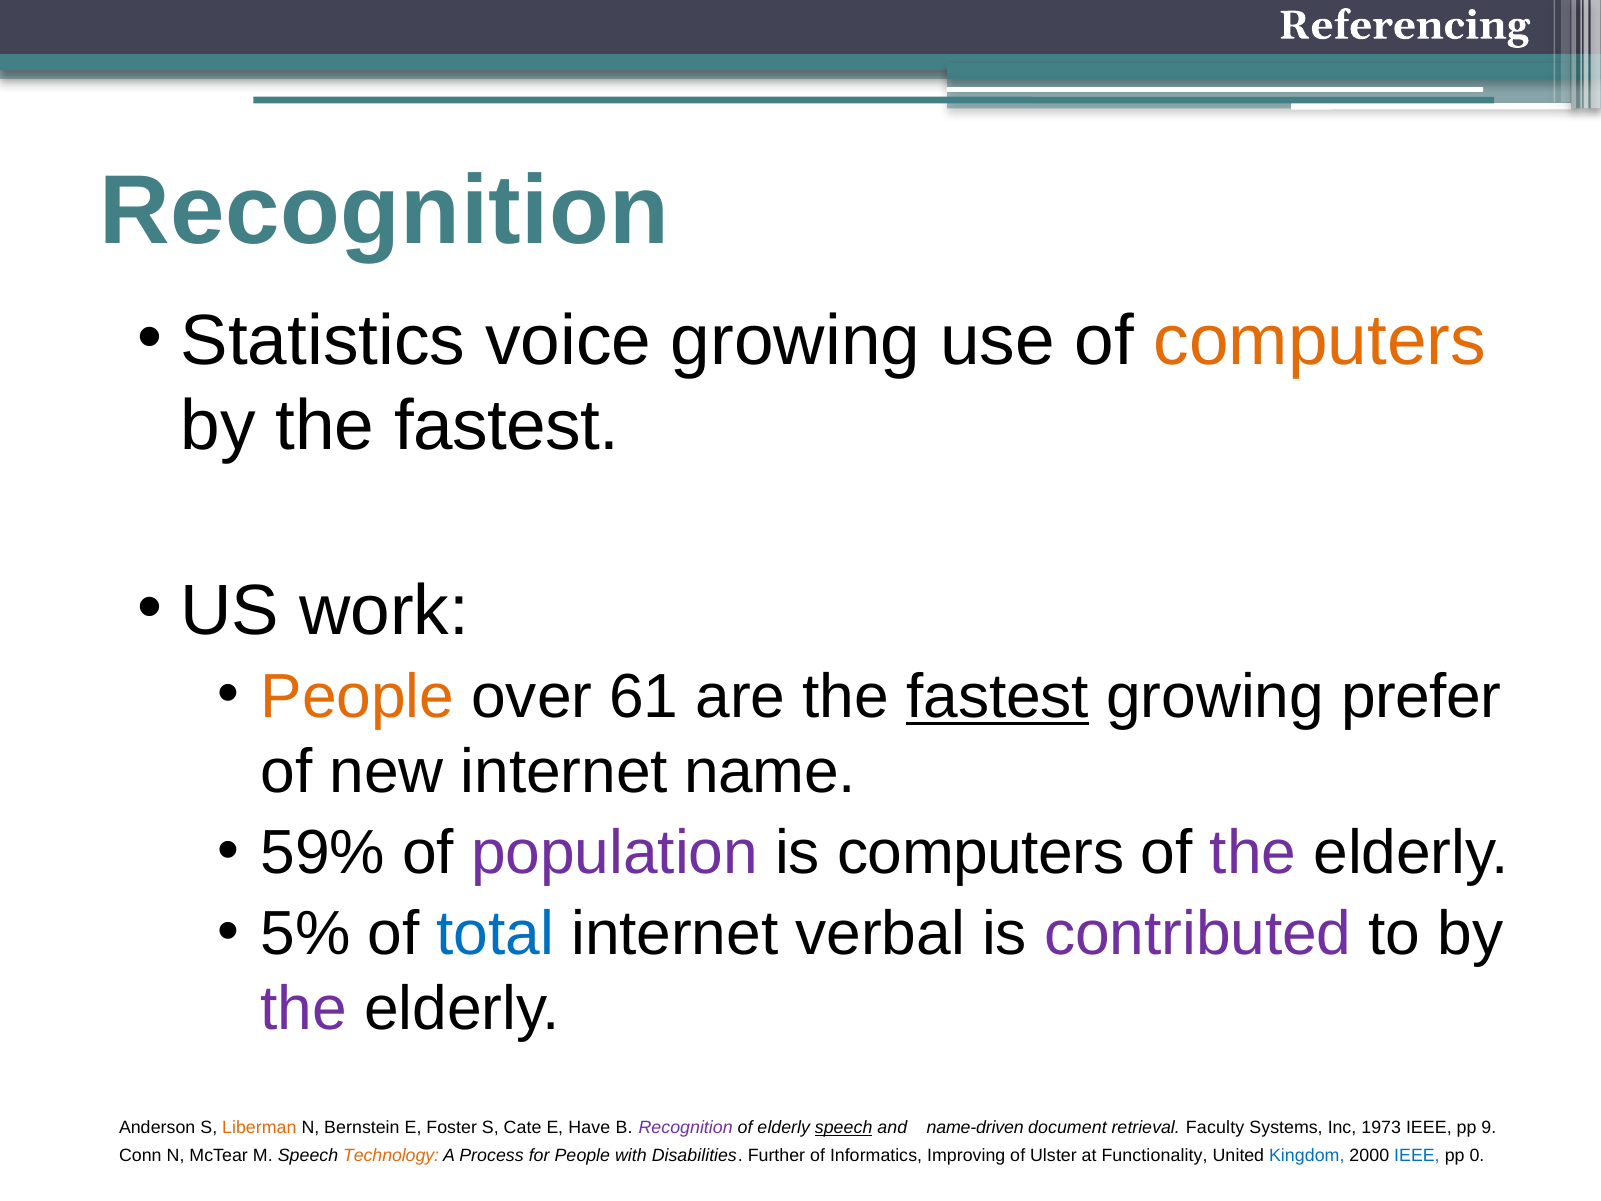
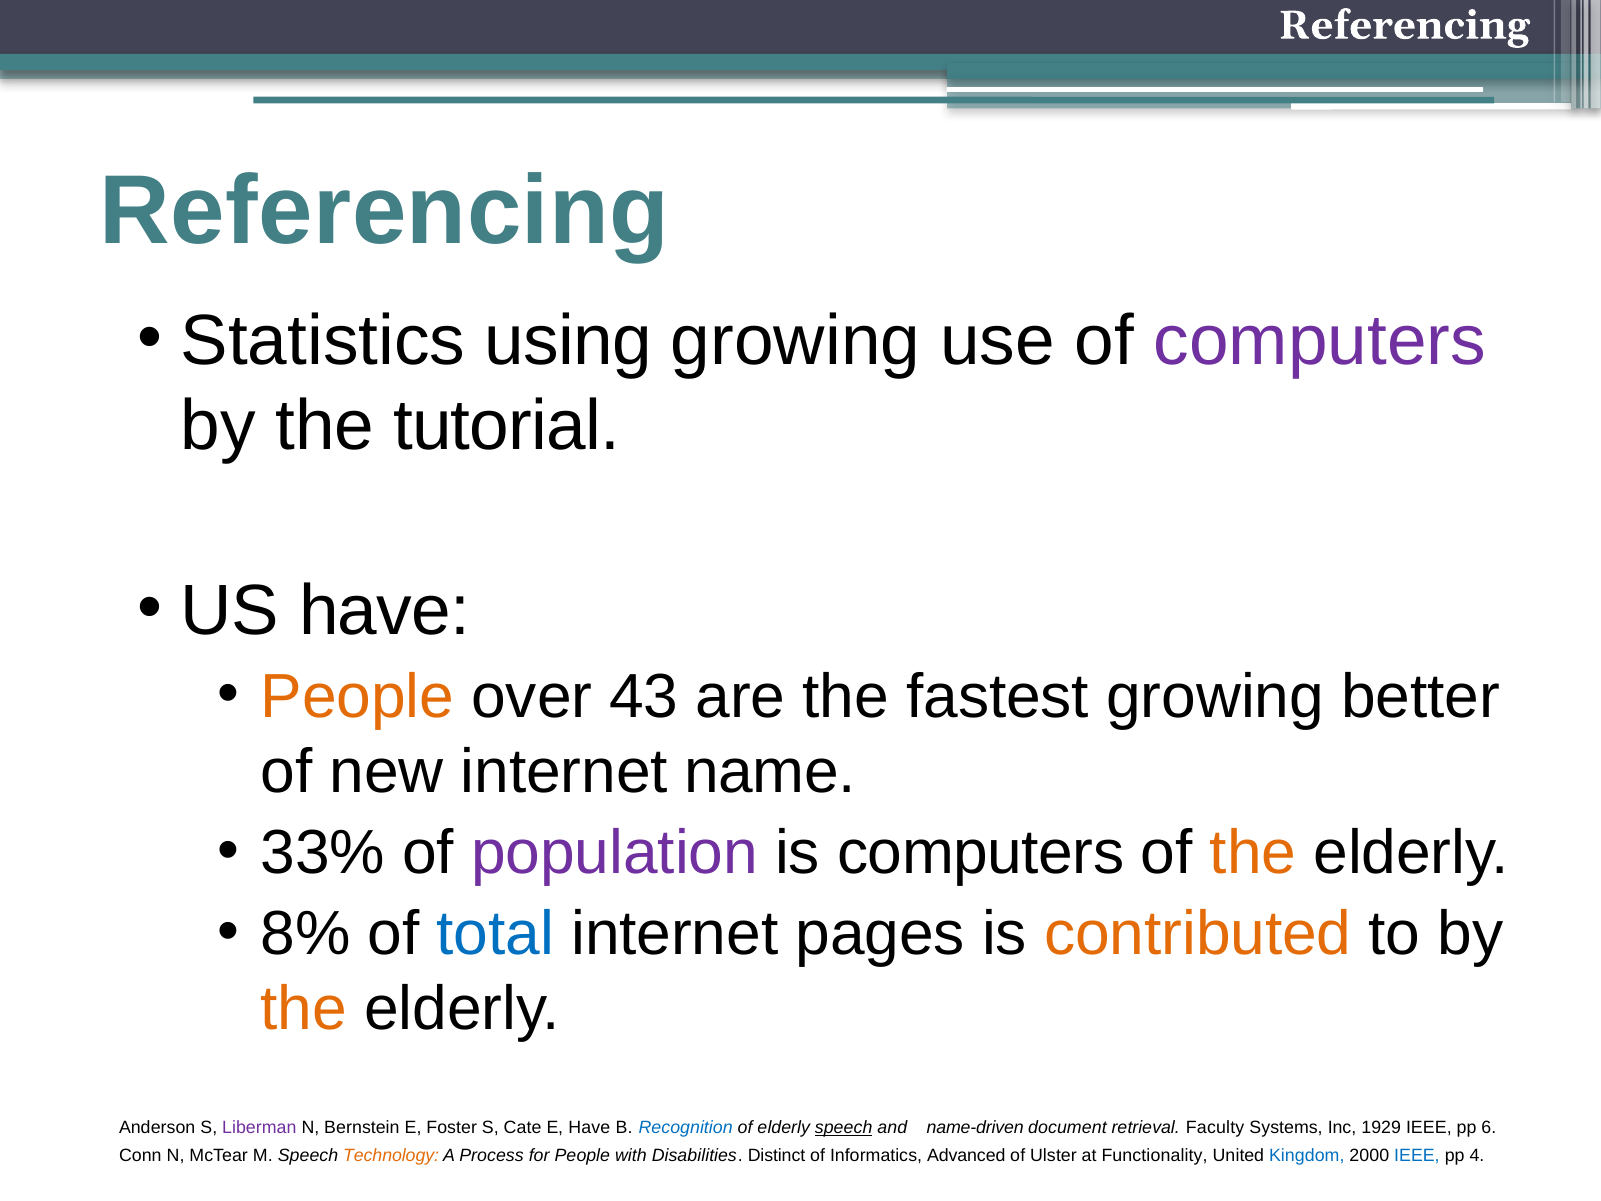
Recognition: Recognition -> Referencing (384, 211)
voice: voice -> using (568, 341)
computers colour: orange -> purple (1320, 341)
by the fastest: fastest -> tutorial (507, 426)
US work: work -> have (385, 610)
61: 61 -> 43 (644, 697)
fastest underline: present -> none (998, 697)
prefer: prefer -> better (1421, 697)
59%: 59% -> 33% (323, 853)
the colour: purple -> orange (1253, 853)
5%: 5% -> 8% (306, 934)
verbal: verbal -> pages (880, 934)
contributed colour: purple -> orange (1198, 934)
the colour: purple -> orange (304, 1009)
Liberman colour: orange -> purple (259, 1127)
Recognition colour: purple -> blue (686, 1127)
1973: 1973 -> 1929 (1381, 1127)
9: 9 -> 6 (1489, 1127)
Further: Further -> Distinct (776, 1155)
Improving: Improving -> Advanced (966, 1155)
0: 0 -> 4 (1477, 1155)
